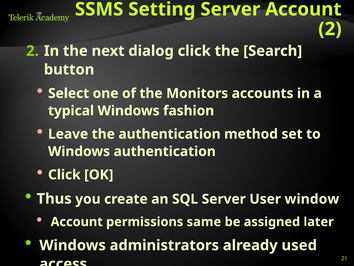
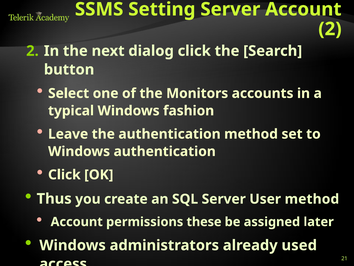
User window: window -> method (312, 199)
same: same -> these (204, 221)
